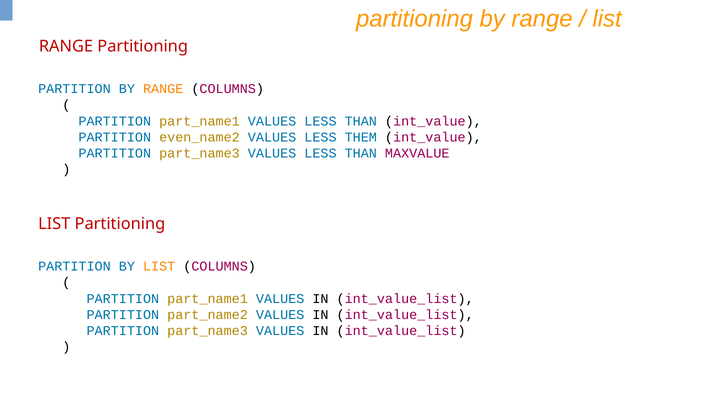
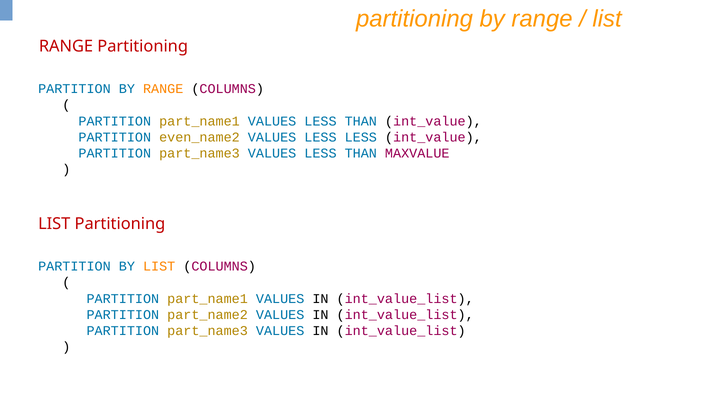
LESS THEM: THEM -> LESS (361, 137)
